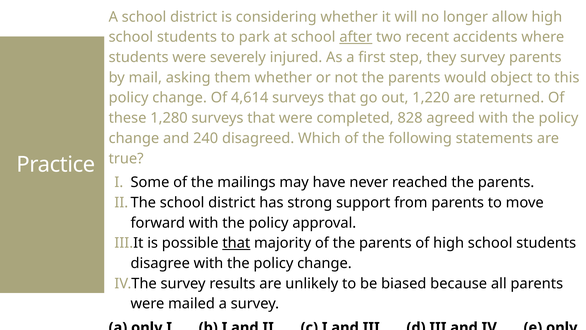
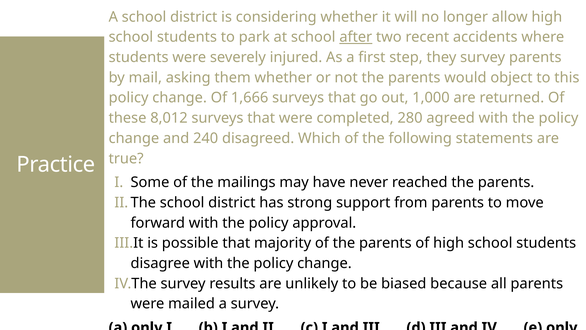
4,614: 4,614 -> 1,666 (250, 98)
1,220: 1,220 -> 1,000 (431, 98)
1,280: 1,280 -> 8,012 (169, 118)
828: 828 -> 280 (410, 118)
that underline: present -> none (236, 243)
